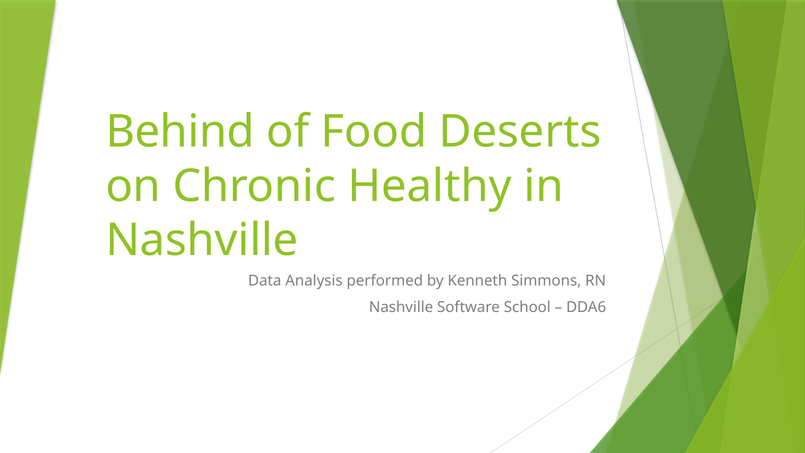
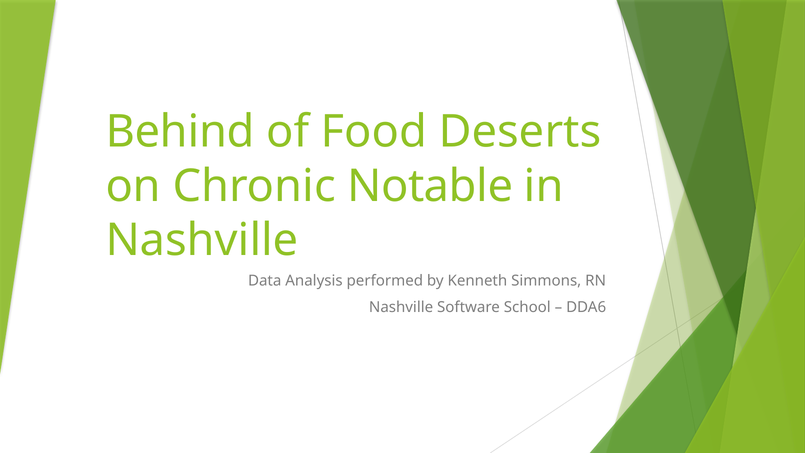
Healthy: Healthy -> Notable (430, 186)
